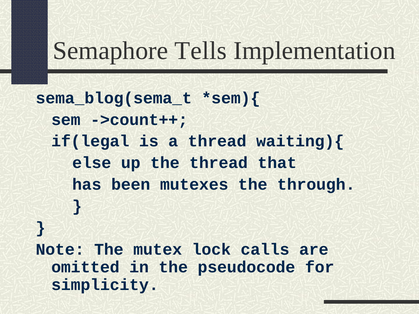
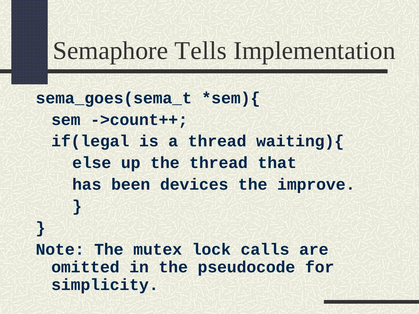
sema_blog(sema_t: sema_blog(sema_t -> sema_goes(sema_t (114, 98)
mutexes: mutexes -> devices (194, 185)
through: through -> improve (316, 185)
